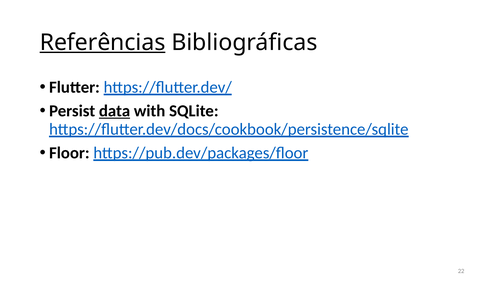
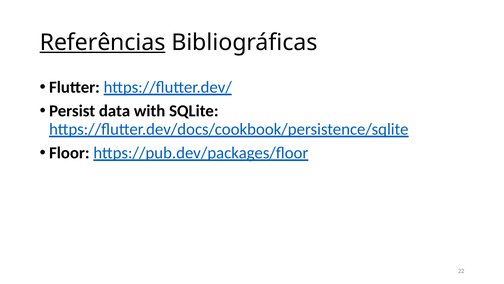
data underline: present -> none (115, 111)
